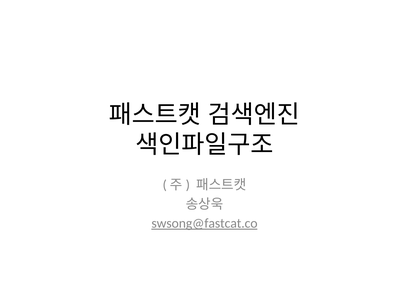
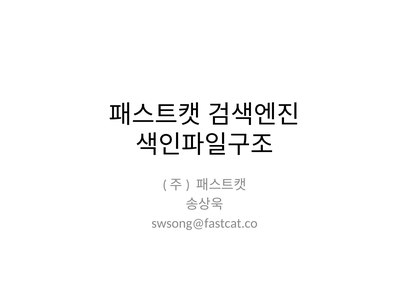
swsong@fastcat.co underline: present -> none (204, 223)
